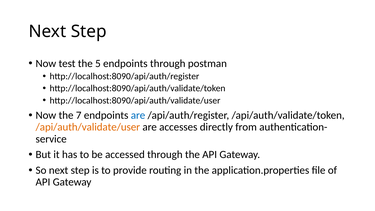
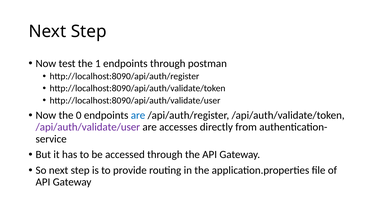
5: 5 -> 1 (98, 63)
7: 7 -> 0 (79, 115)
/api/auth/validate/user colour: orange -> purple (88, 127)
